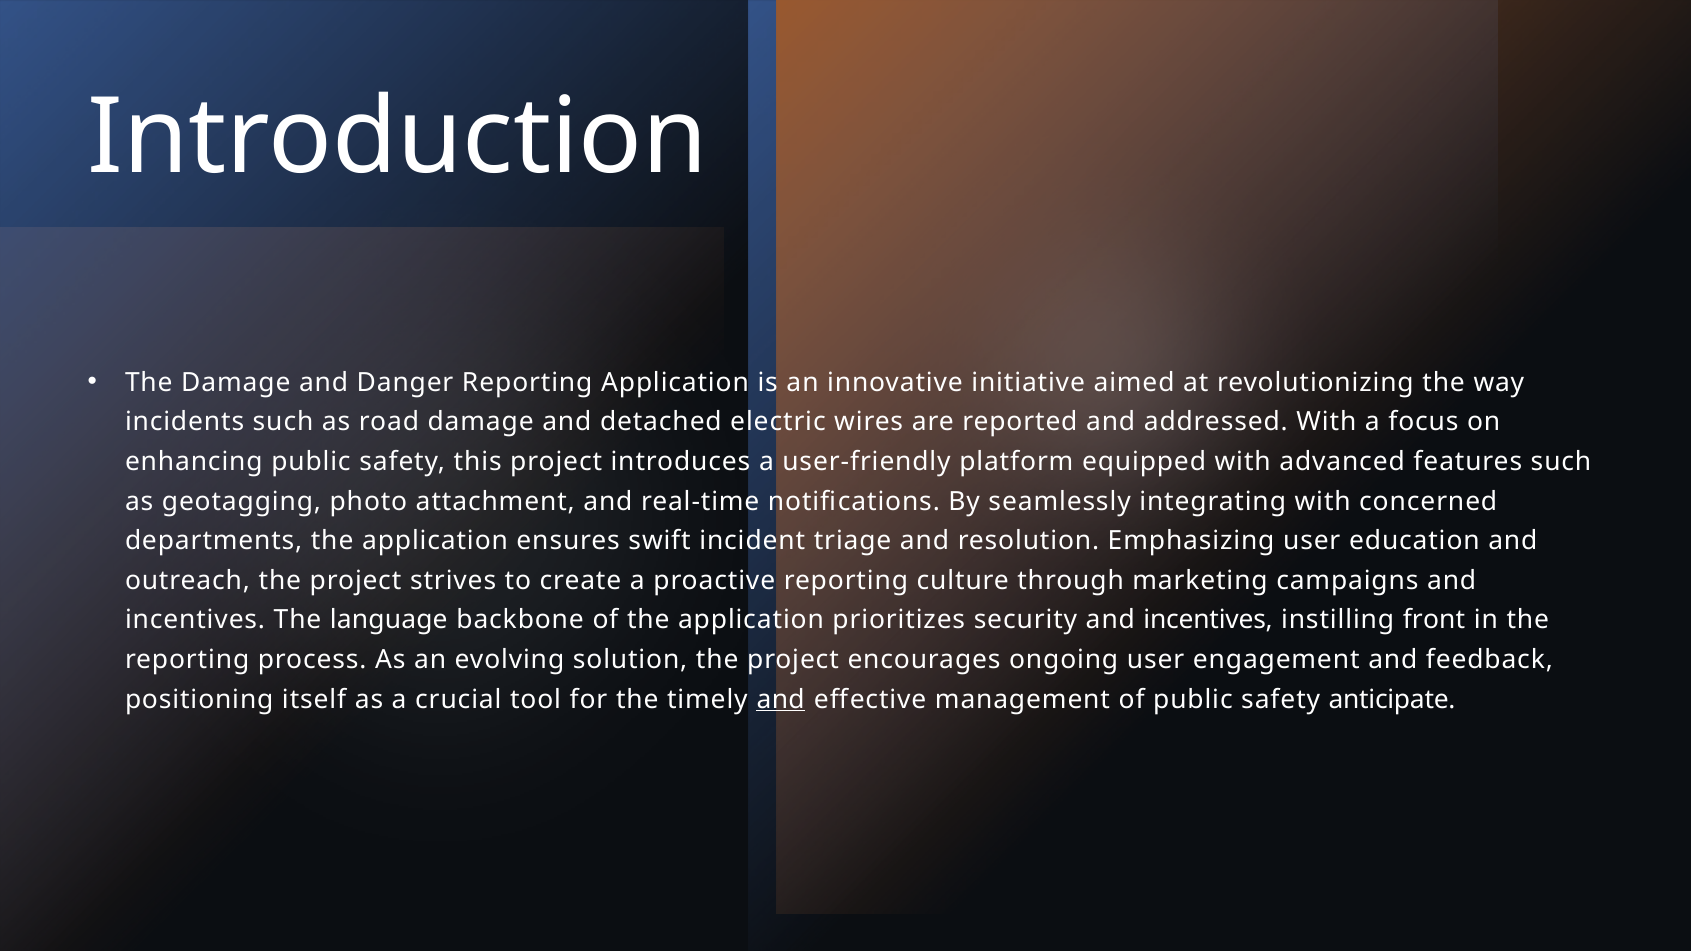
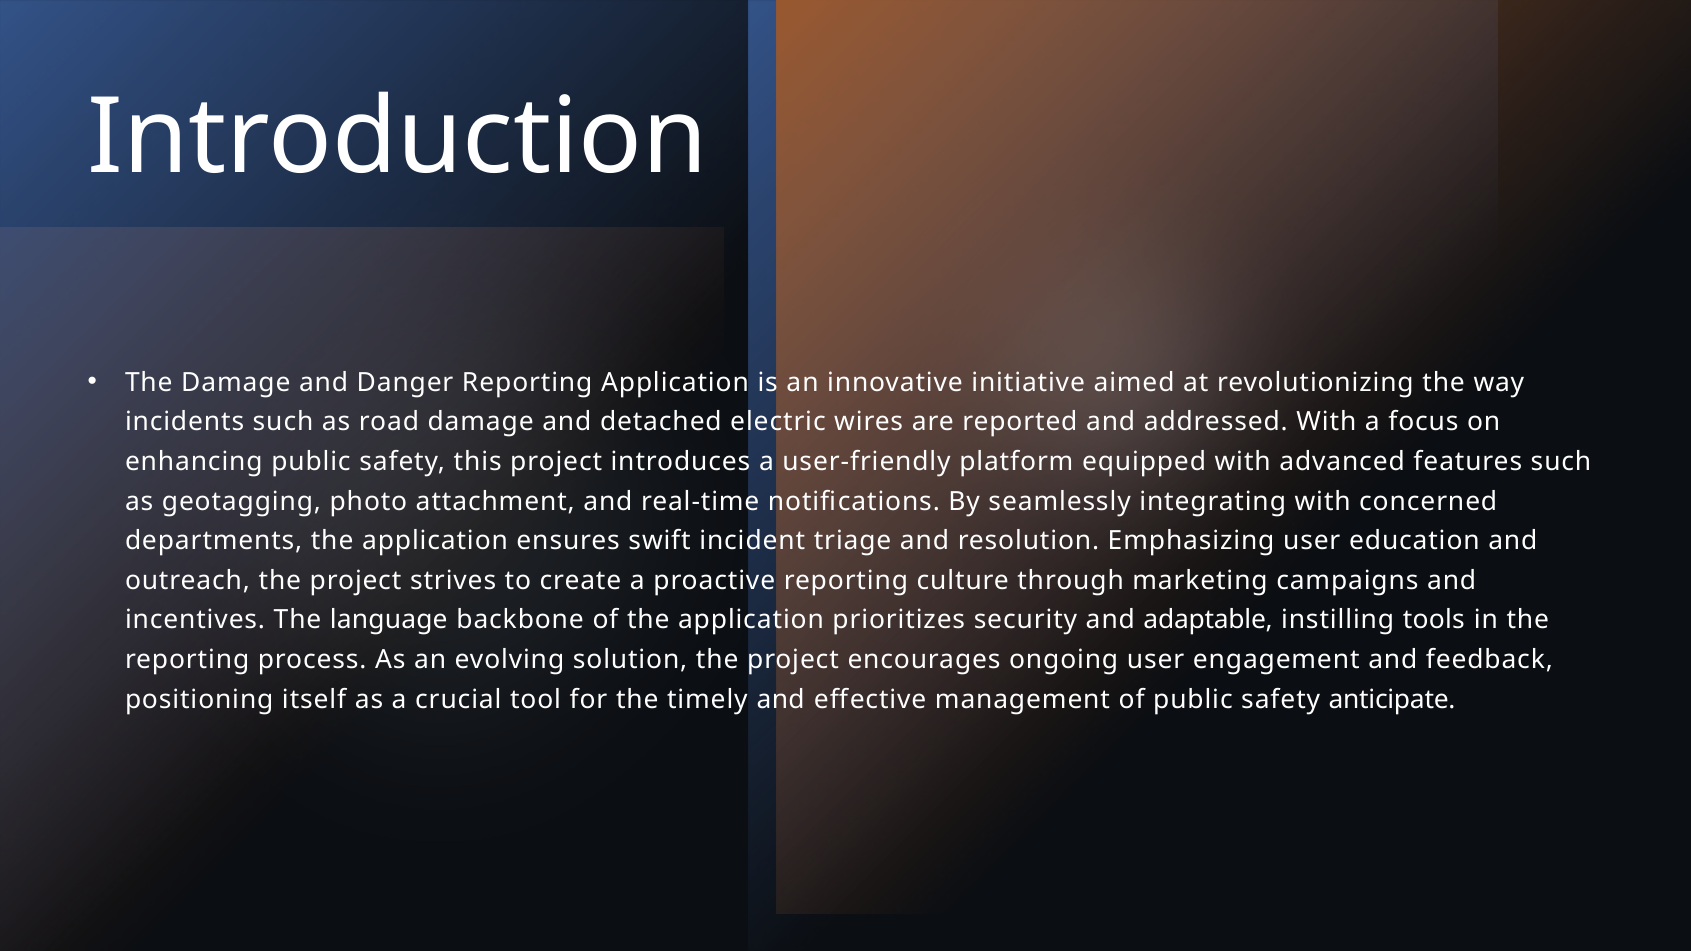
security and incentives: incentives -> adaptable (1208, 620)
front: front -> tools (1434, 620)
and underline: present -> none (781, 699)
